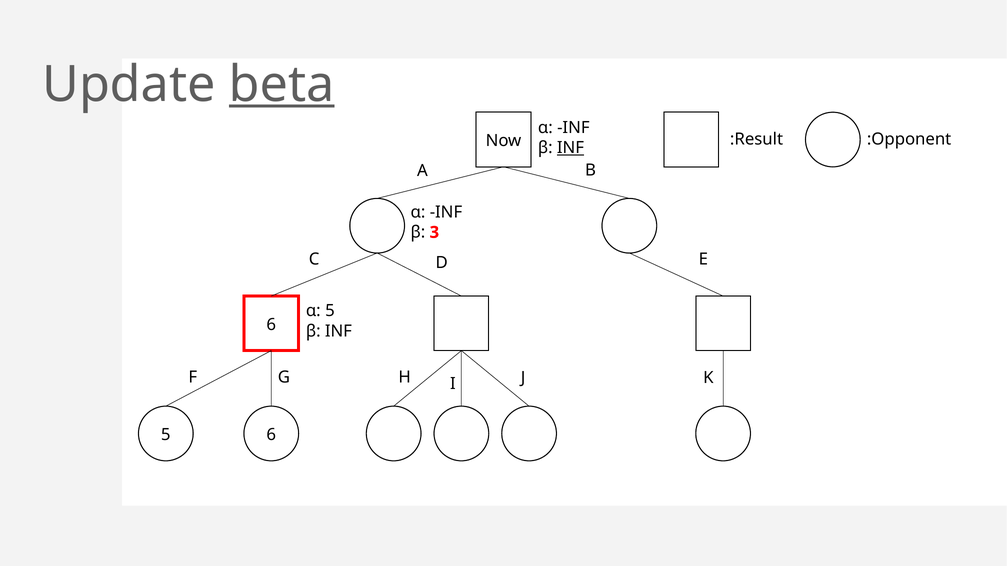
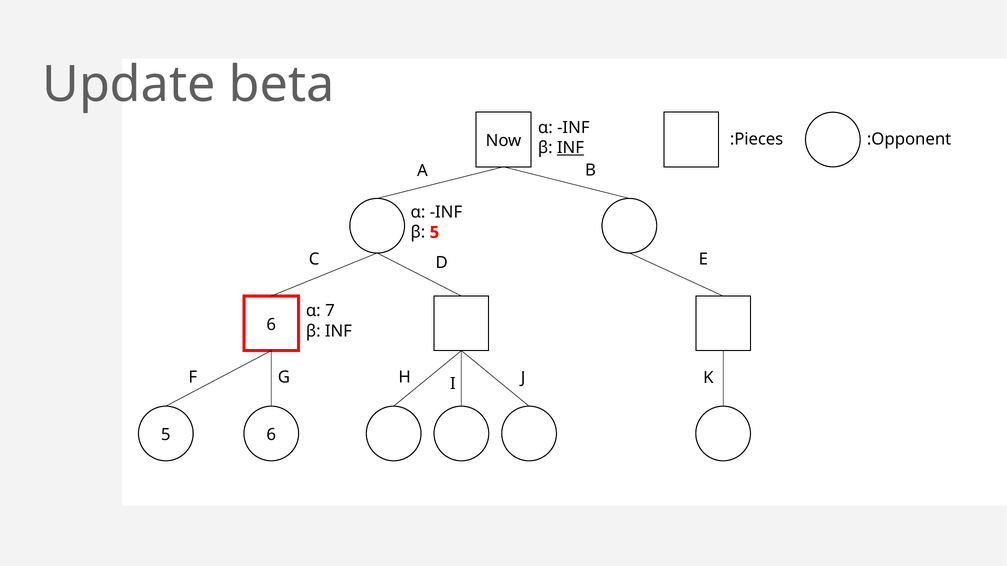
beta underline: present -> none (282, 85)
:Result: :Result -> :Pieces (757, 139)
β 3: 3 -> 5 (434, 233)
α 5: 5 -> 7 (330, 311)
